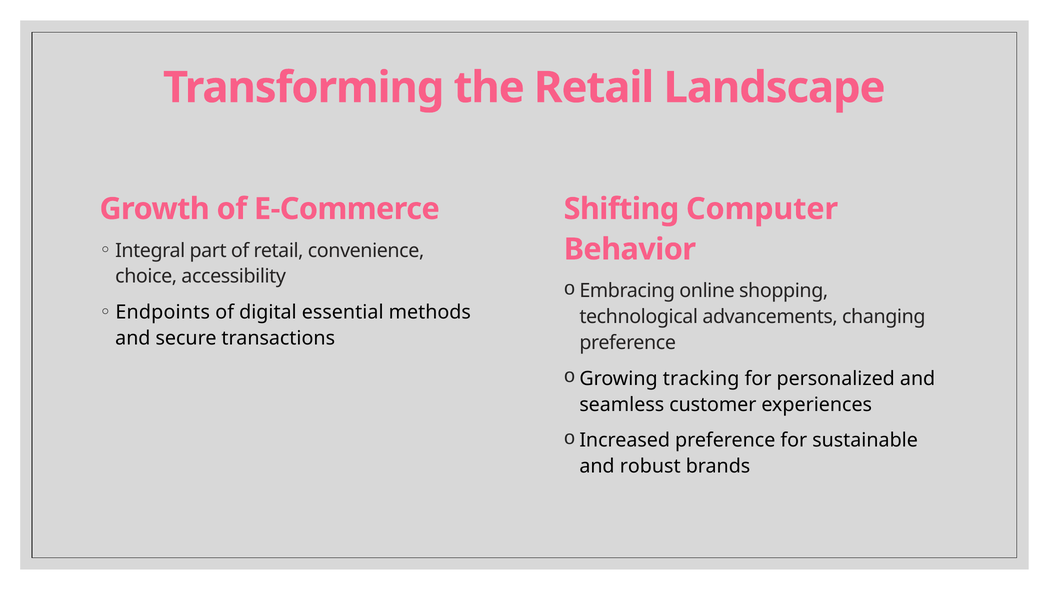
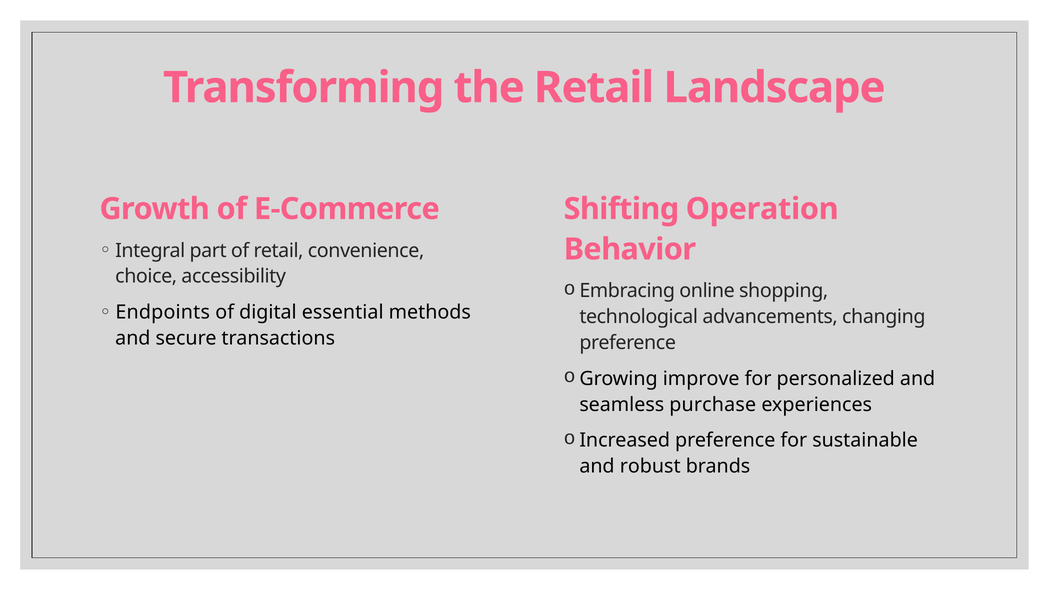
Computer: Computer -> Operation (762, 209)
tracking: tracking -> improve (701, 379)
customer: customer -> purchase (713, 405)
